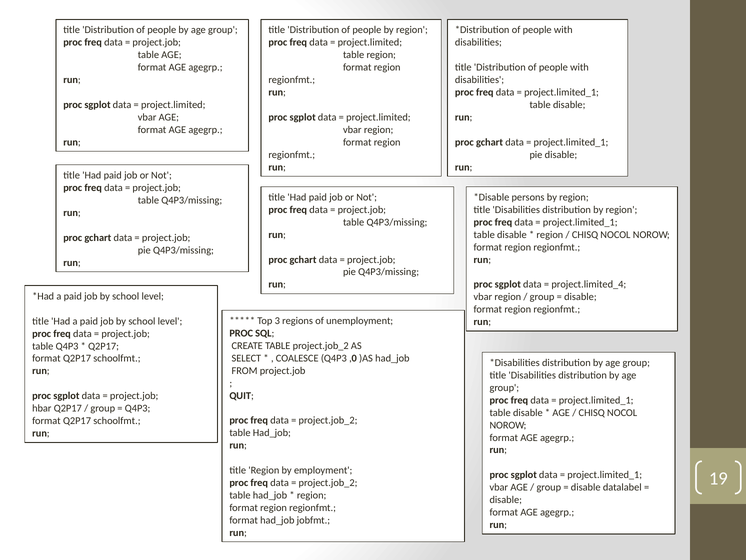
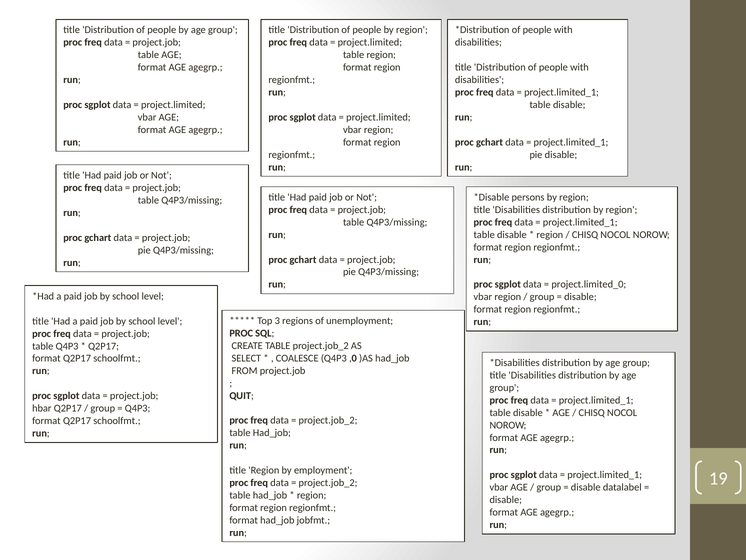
project.limited_4: project.limited_4 -> project.limited_0 (589, 284)
